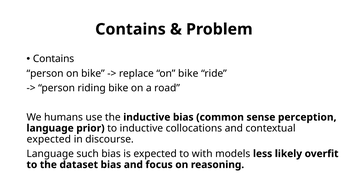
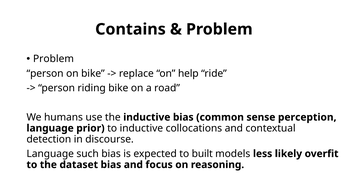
Contains: Contains -> Problem (53, 59)
replace on bike: bike -> help (188, 73)
expected: expected -> detection (49, 139)
with: with -> built (202, 154)
